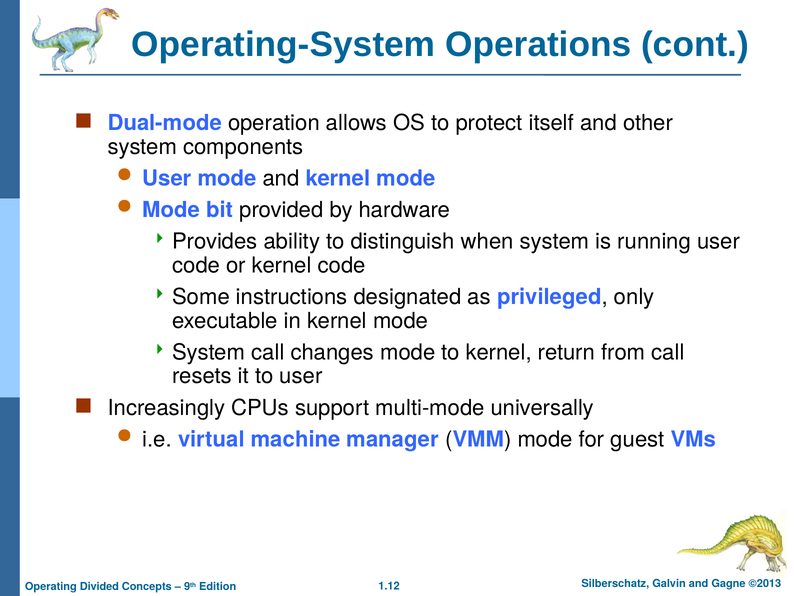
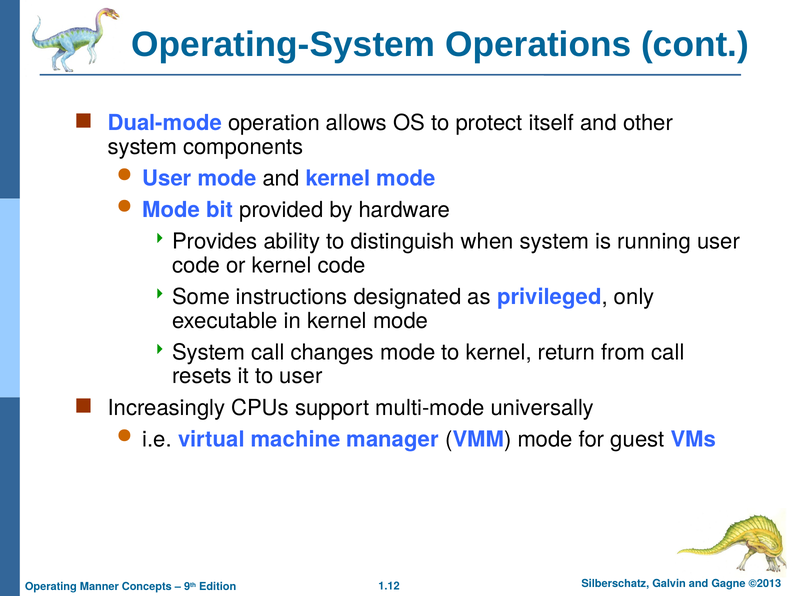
Divided: Divided -> Manner (99, 586)
